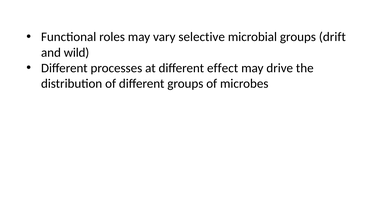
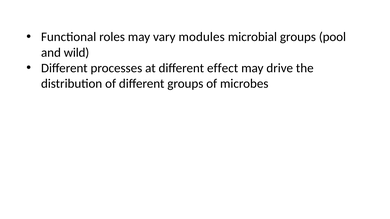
selective: selective -> modules (202, 37)
drift: drift -> pool (332, 37)
